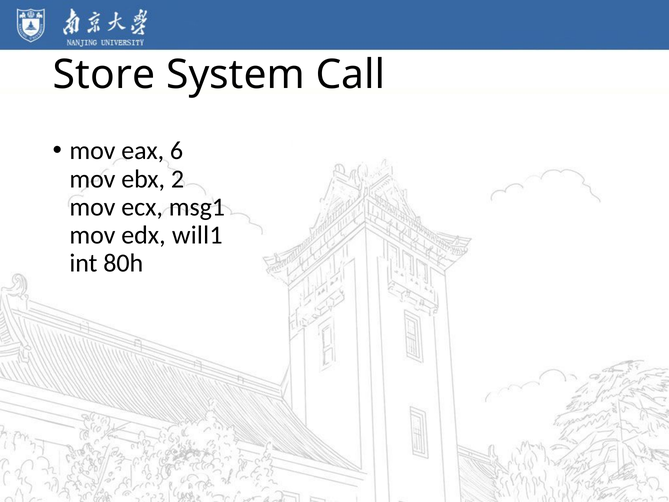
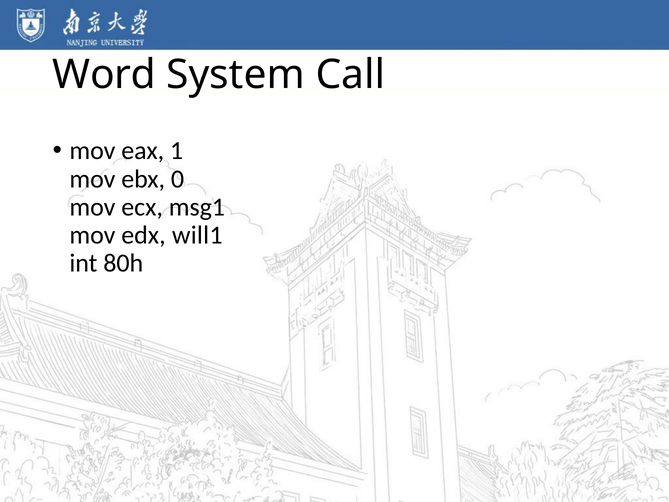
Store: Store -> Word (104, 75)
6: 6 -> 1 (177, 151)
2: 2 -> 0 (178, 179)
